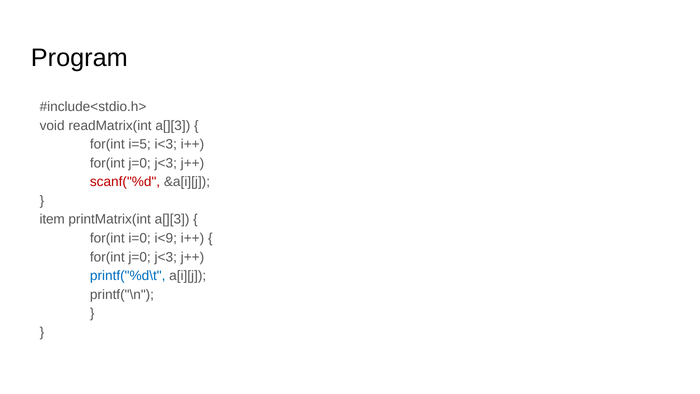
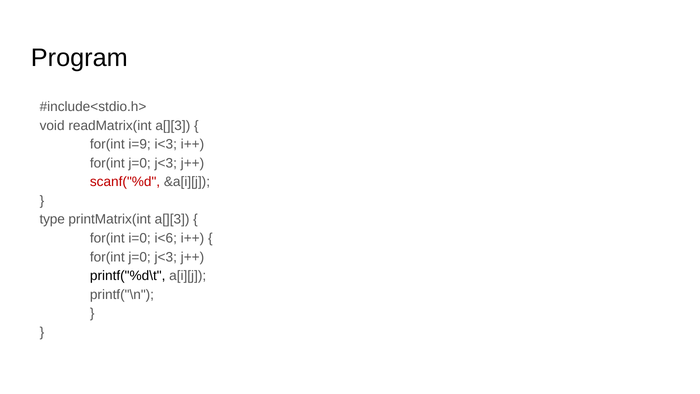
i=5: i=5 -> i=9 (140, 144)
item: item -> type (52, 219)
i<9: i<9 -> i<6 (166, 238)
printf("%d\t colour: blue -> black (128, 276)
